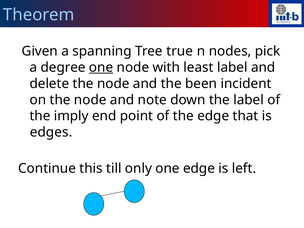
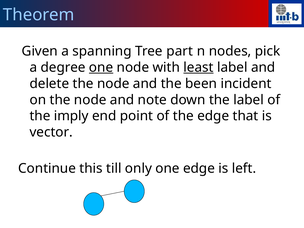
true: true -> part (180, 51)
least underline: none -> present (198, 67)
edges: edges -> vector (51, 132)
